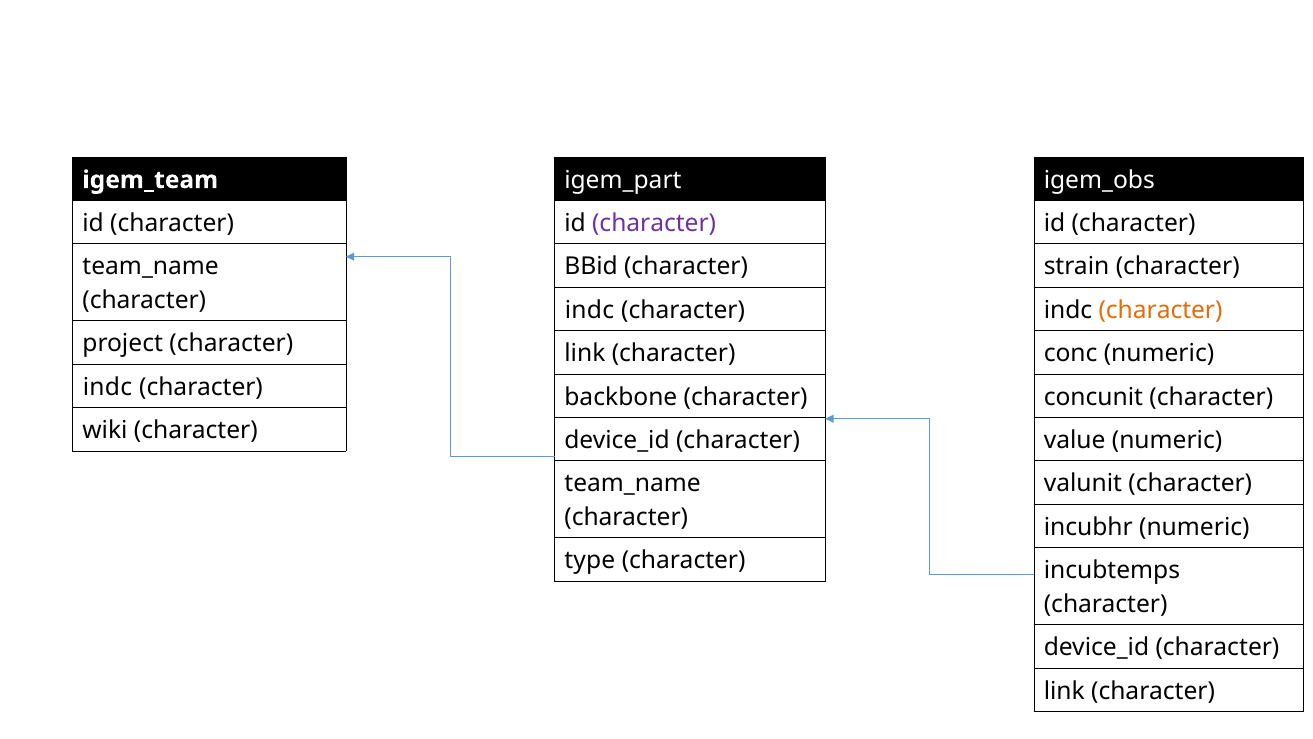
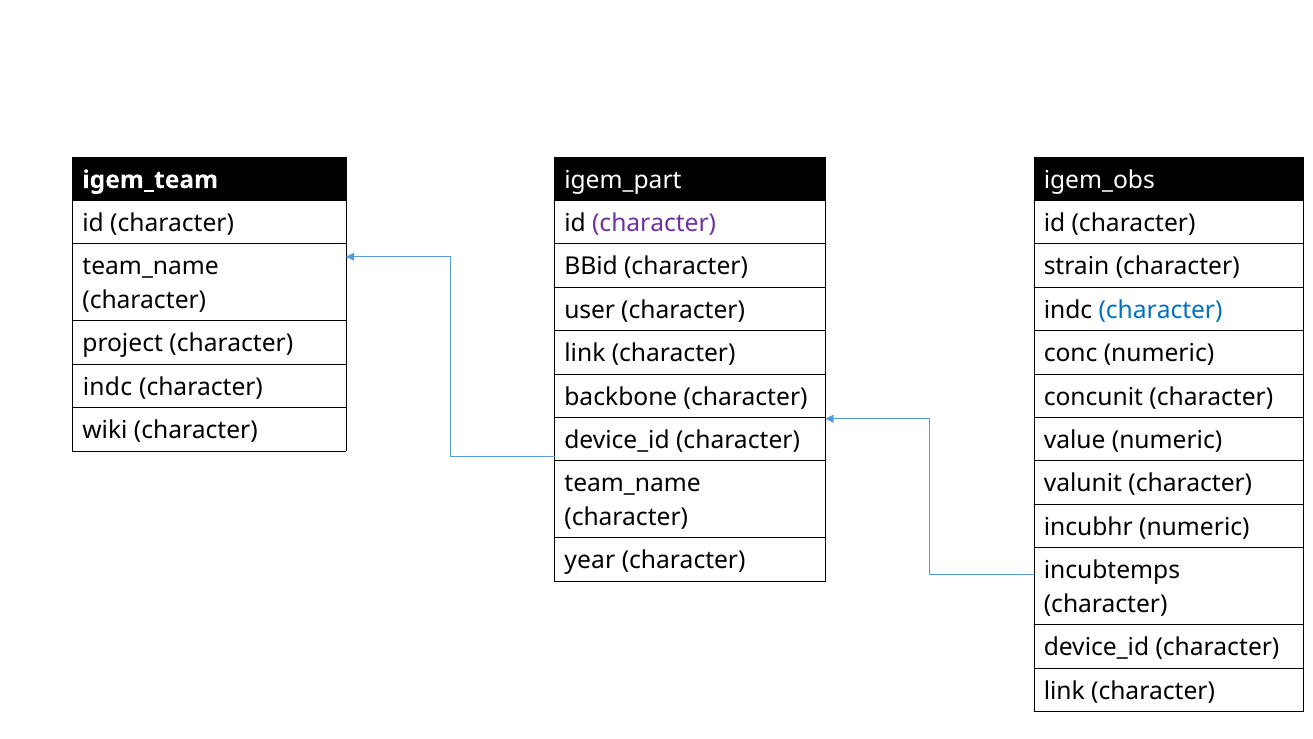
indc: indc -> user (590, 310)
character colour: orange -> blue (1161, 310)
type: type -> year (590, 560)
